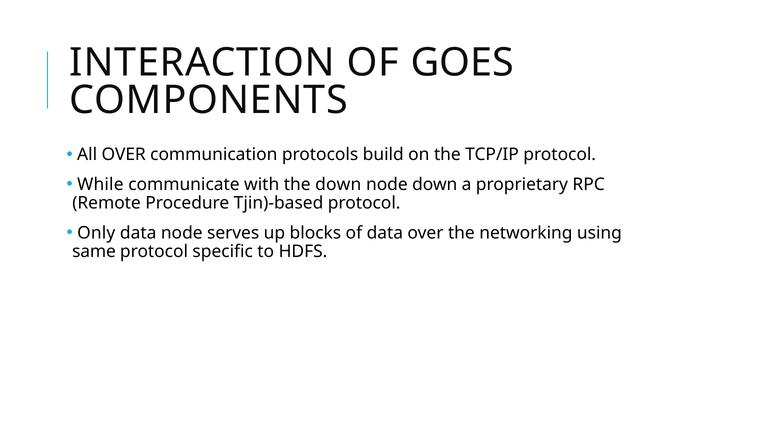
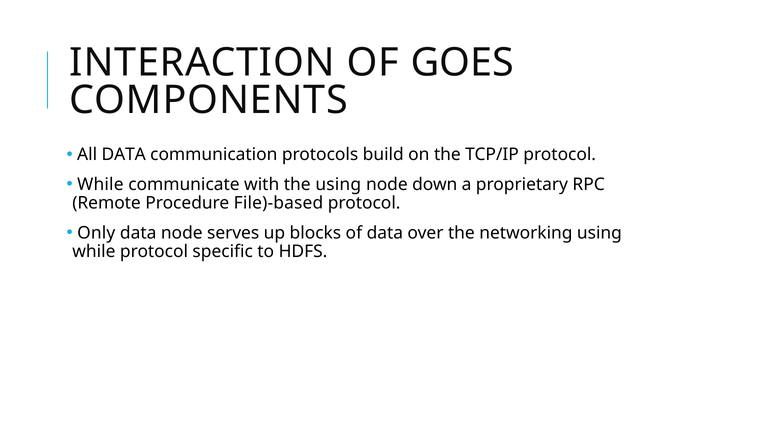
All OVER: OVER -> DATA (124, 154)
the down: down -> using (338, 184)
Tjin)-based: Tjin)-based -> File)-based (278, 203)
same: same -> while (94, 252)
